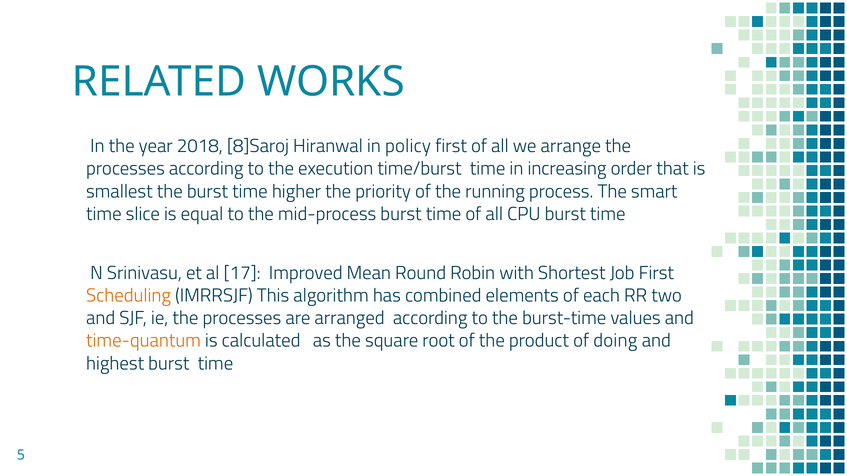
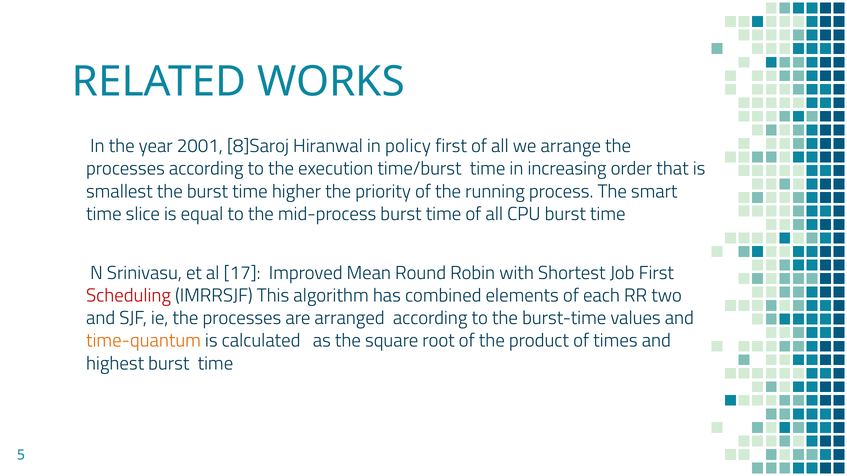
2018: 2018 -> 2001 (200, 146)
Scheduling colour: orange -> red (129, 296)
doing: doing -> times (615, 341)
